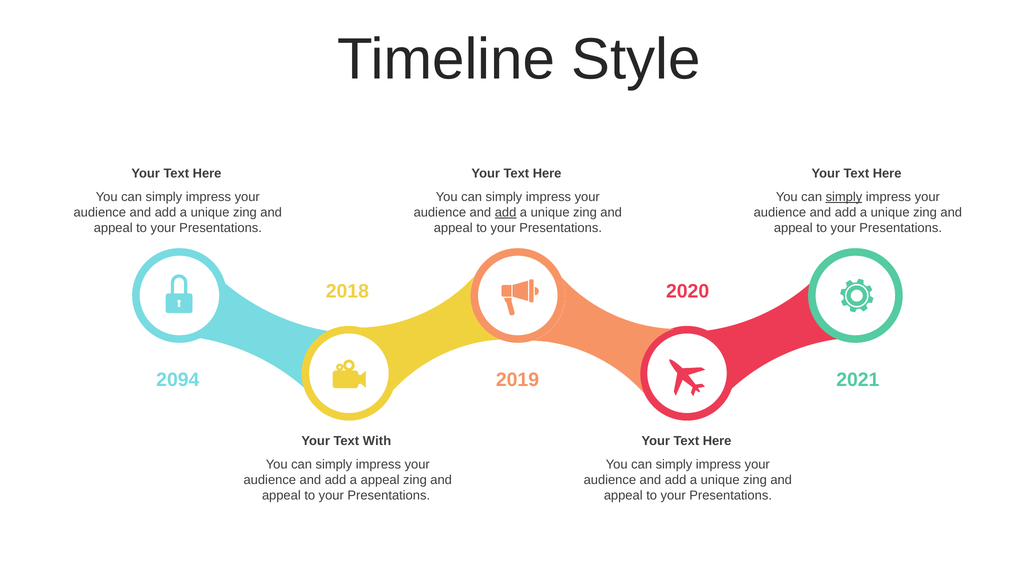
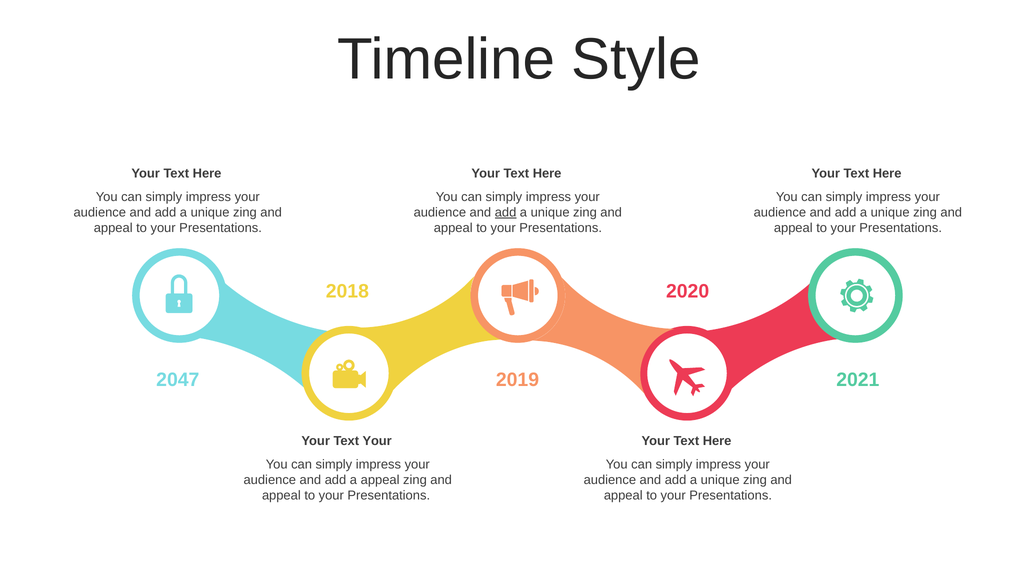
simply underline: present -> none (844, 197)
2094: 2094 -> 2047 (178, 380)
Text With: With -> Your (377, 441)
